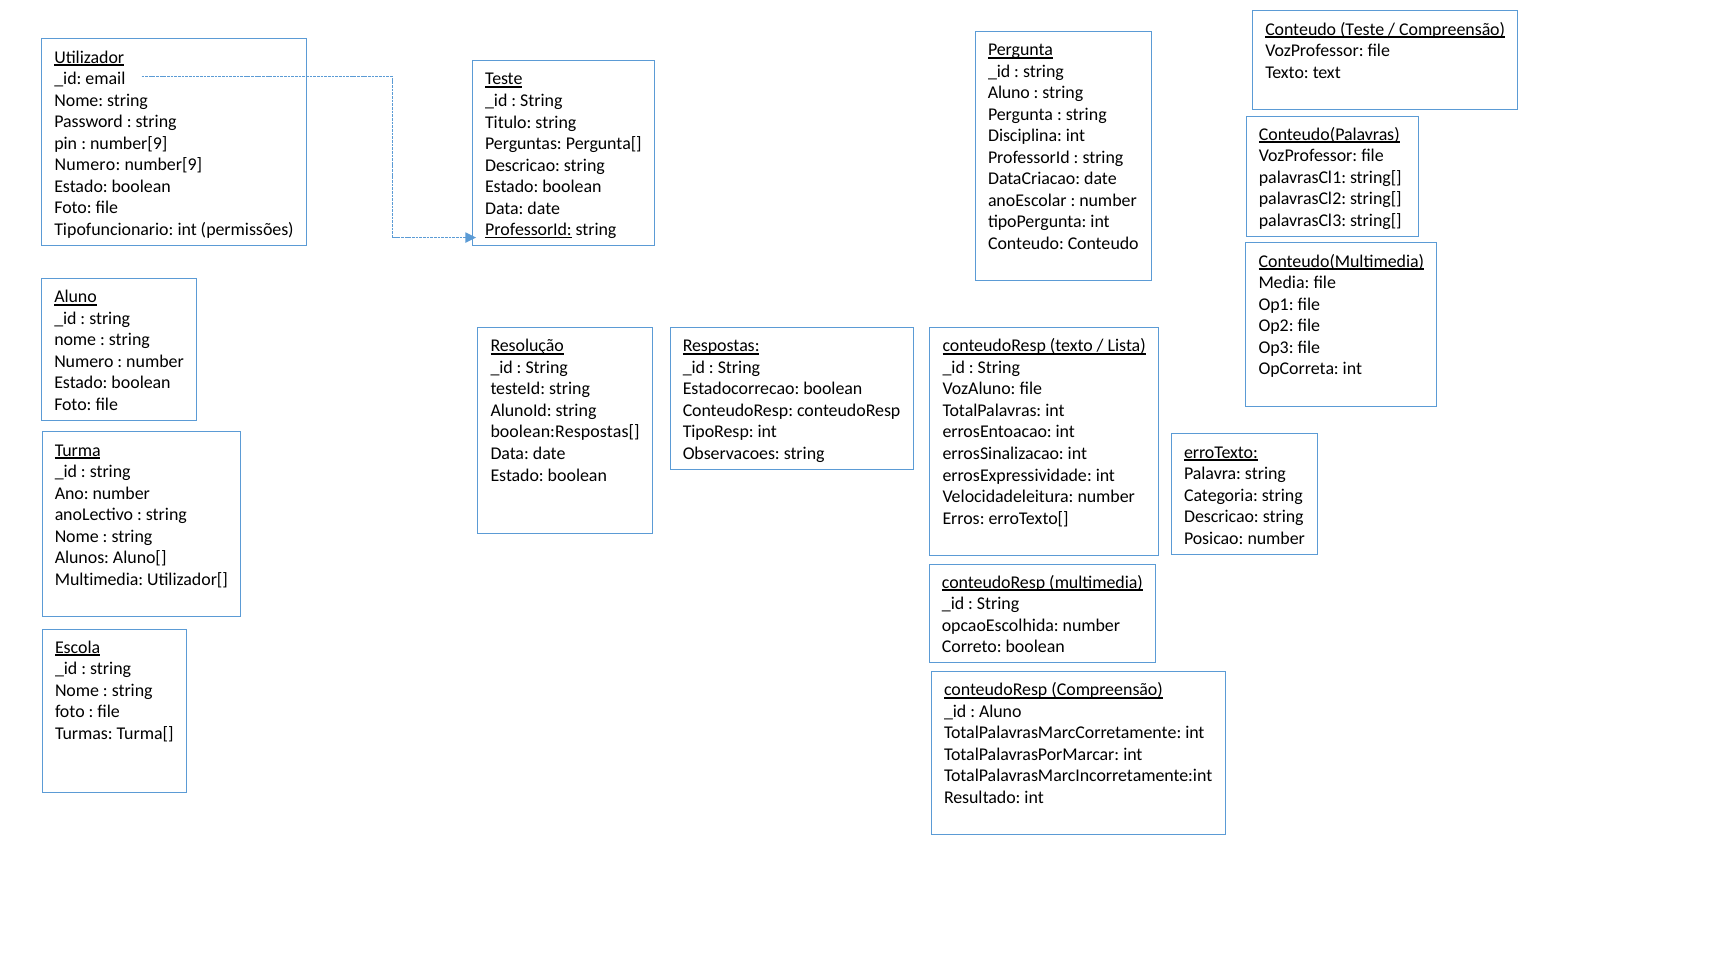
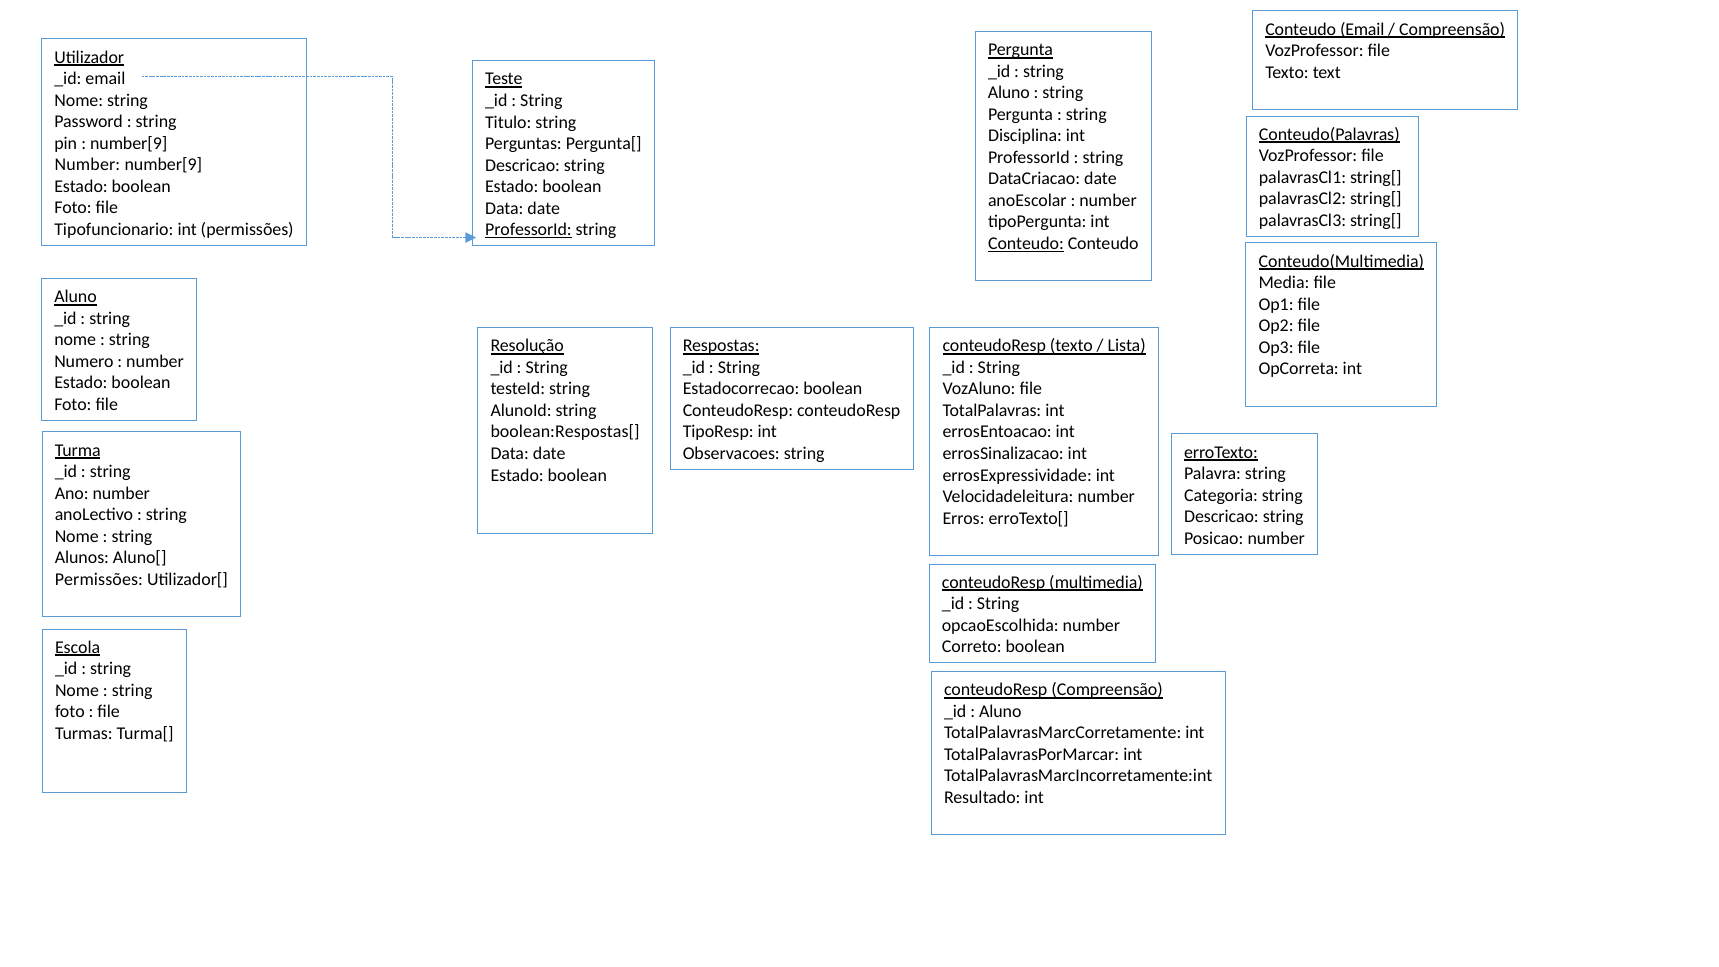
Conteudo Teste: Teste -> Email (1362, 29)
Numero: Numero -> Number (87, 165)
Conteudo underline: none -> present (1026, 243)
Multimedia: Multimedia -> Permissões (99, 579)
